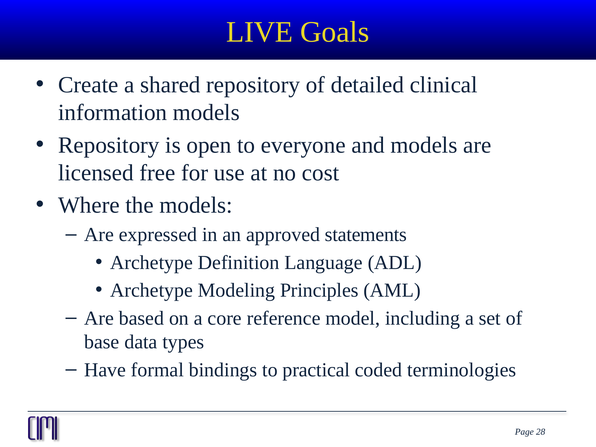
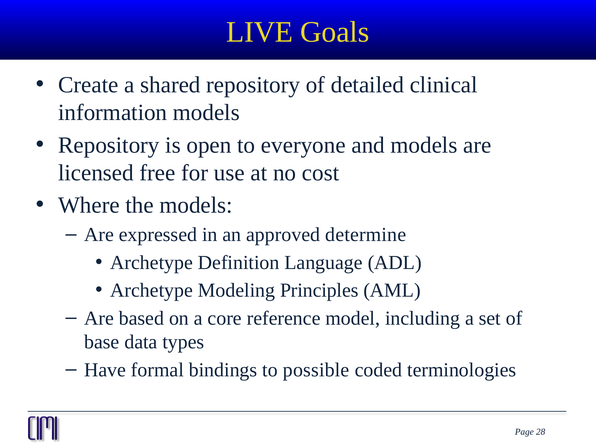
statements: statements -> determine (366, 235)
practical: practical -> possible (316, 370)
